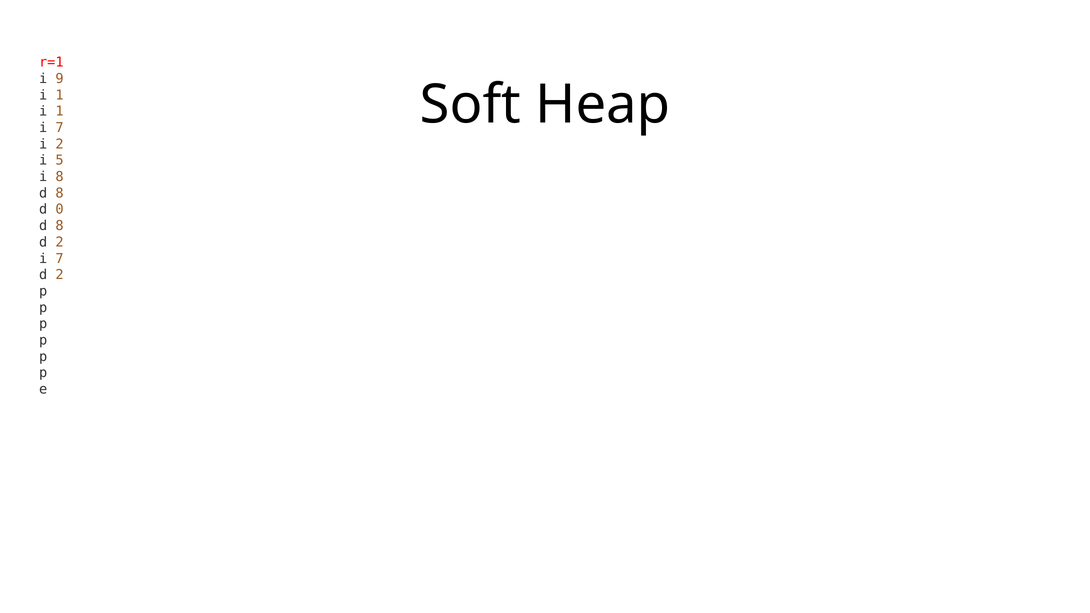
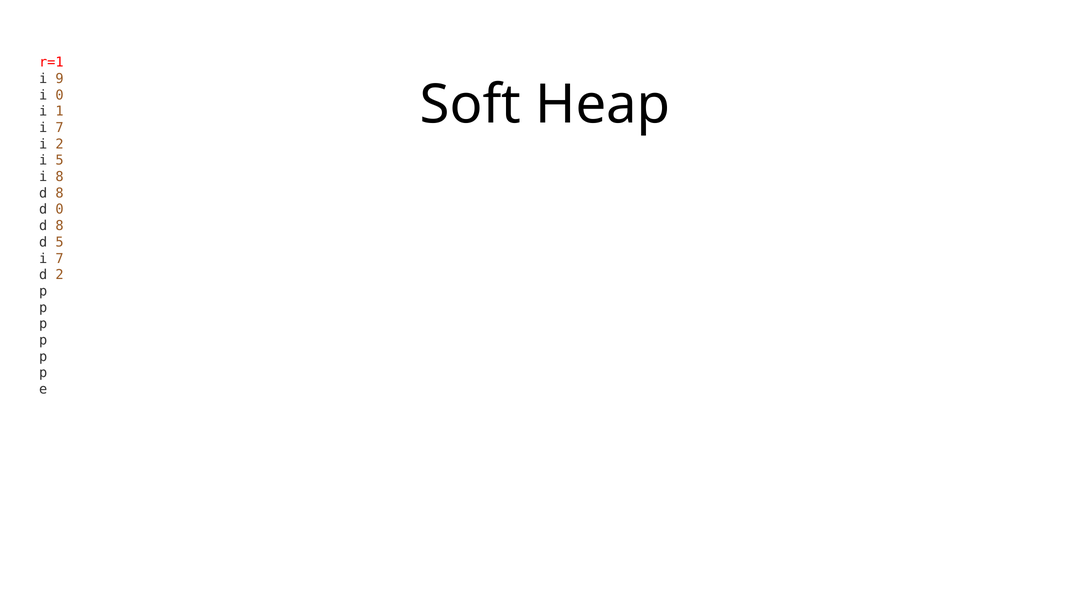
1: 1 -> 0 (59, 95)
2: 2 -> 5 (59, 242)
